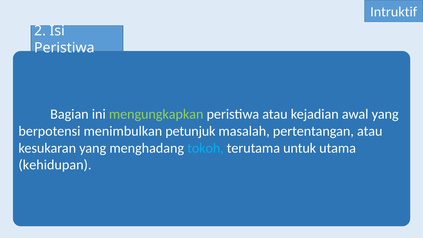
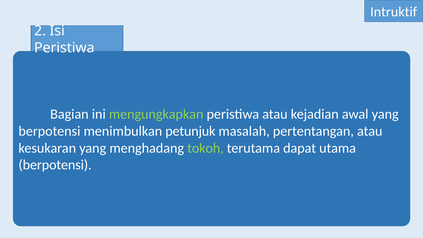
tokoh colour: light blue -> light green (205, 148)
untuk: untuk -> dapat (300, 148)
kehidupan: kehidupan -> berpotensi (55, 165)
